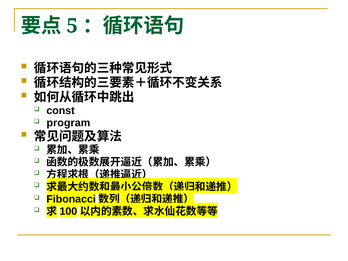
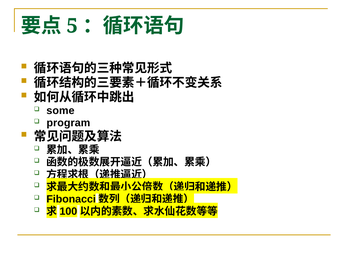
const: const -> some (60, 111)
